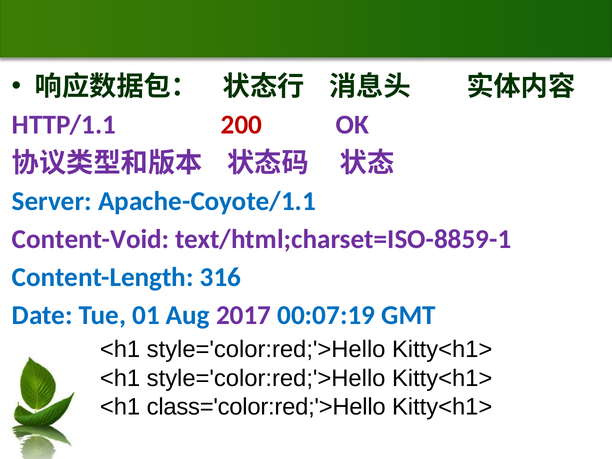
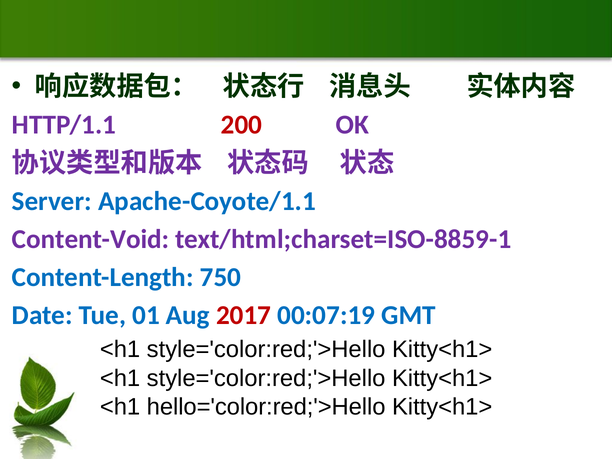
316: 316 -> 750 (220, 277)
2017 colour: purple -> red (244, 315)
class='color:red;'>Hello: class='color:red;'>Hello -> hello='color:red;'>Hello (266, 407)
